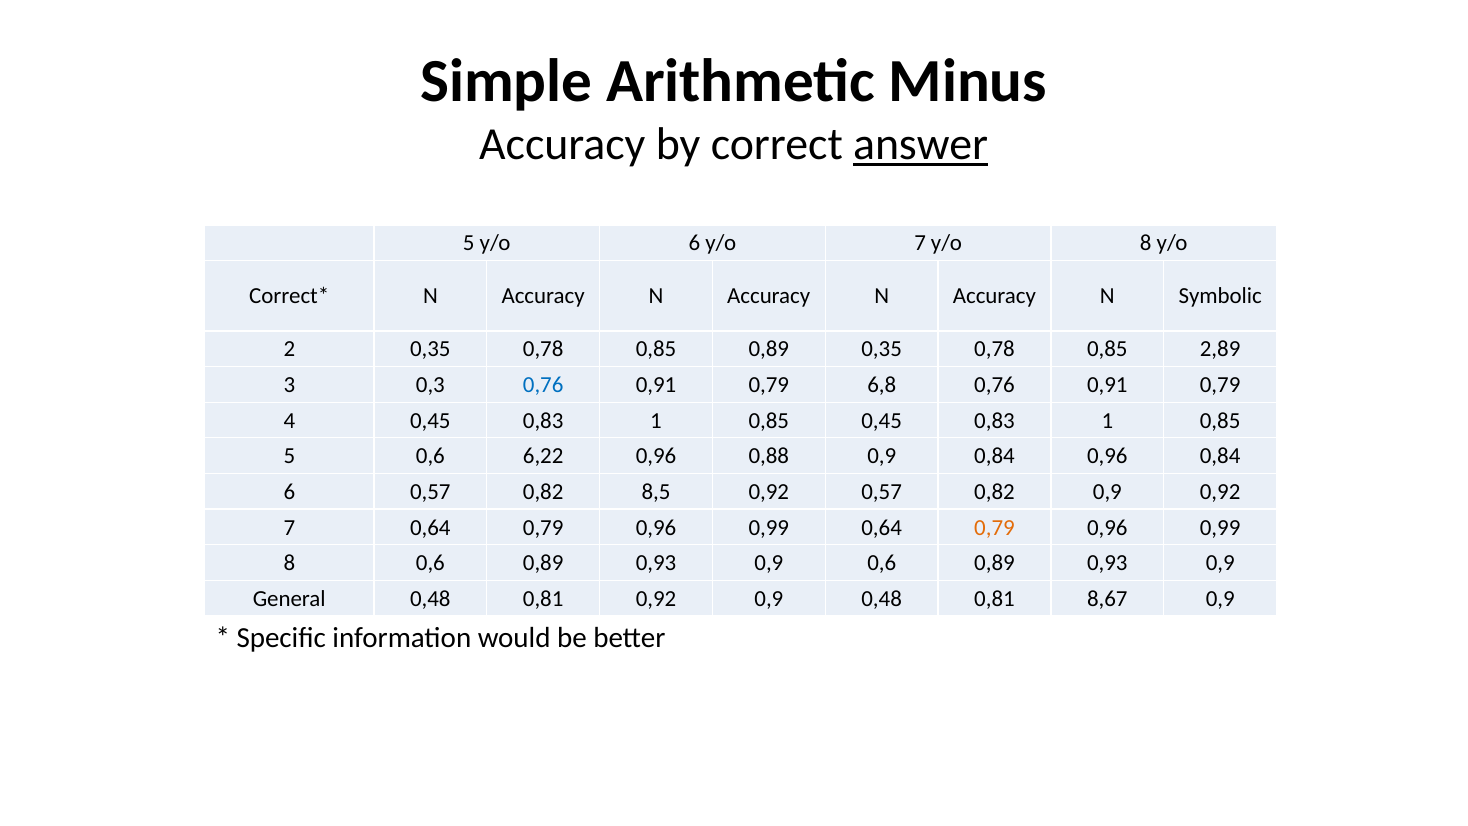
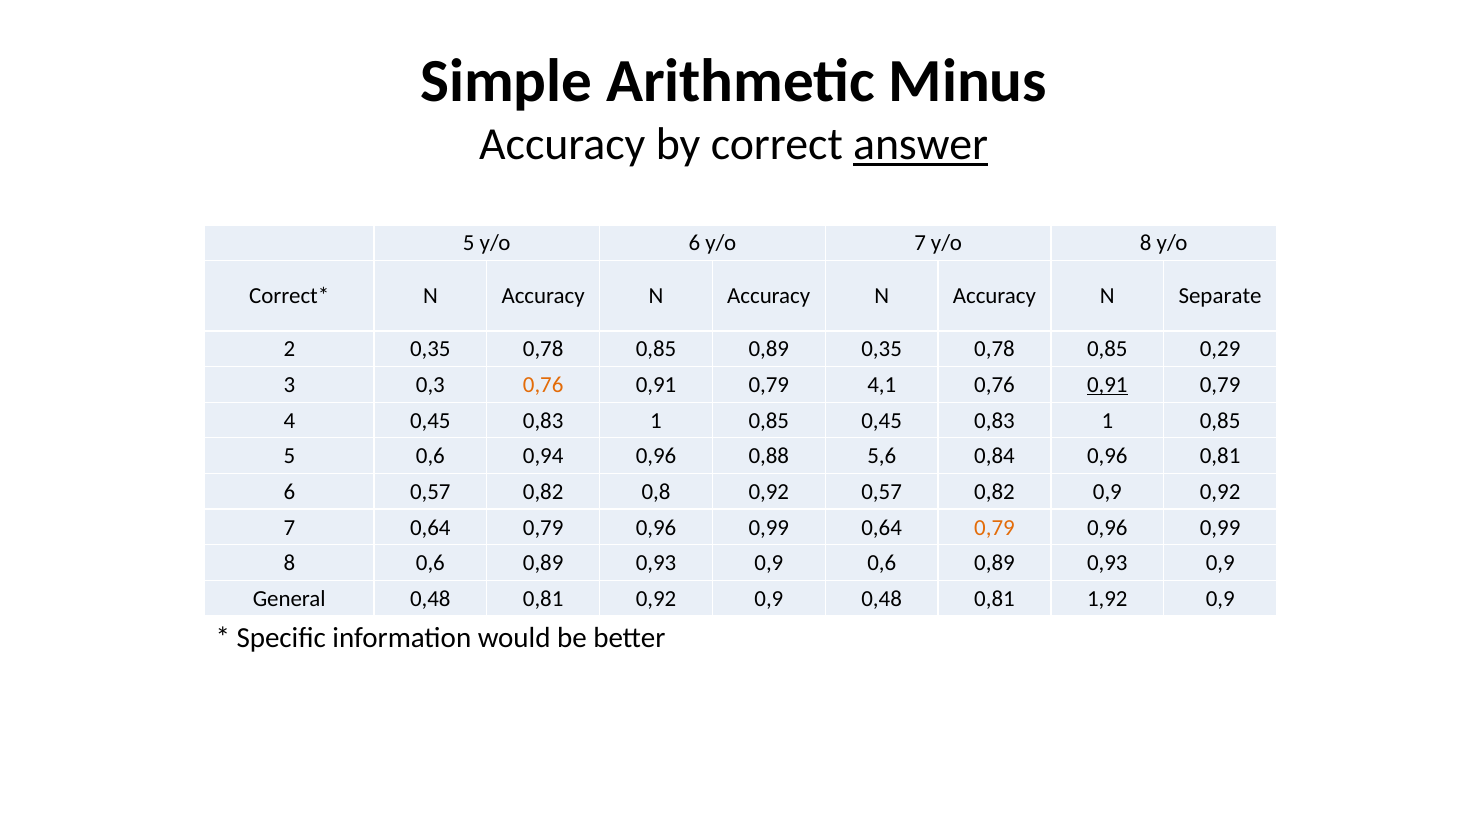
Symbolic: Symbolic -> Separate (1220, 296)
2,89: 2,89 -> 0,29 (1220, 349)
0,76 colour: blue -> orange (543, 385)
6,8: 6,8 -> 4,1 (882, 385)
0,91 underline: none -> present (1107, 385)
6,22: 6,22 -> 0,94 (543, 456)
0,88 0,9: 0,9 -> 5,6 (882, 456)
0,96 0,84: 0,84 -> 0,81 (1220, 456)
8,5: 8,5 -> 0,8 (656, 492)
8,67: 8,67 -> 1,92 (1107, 599)
